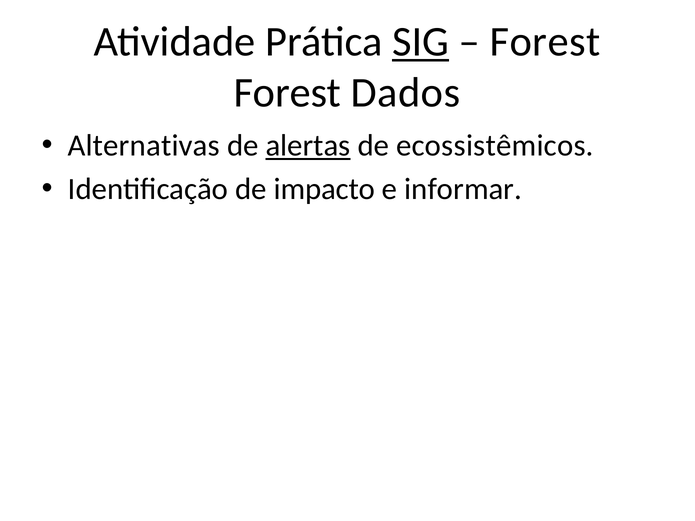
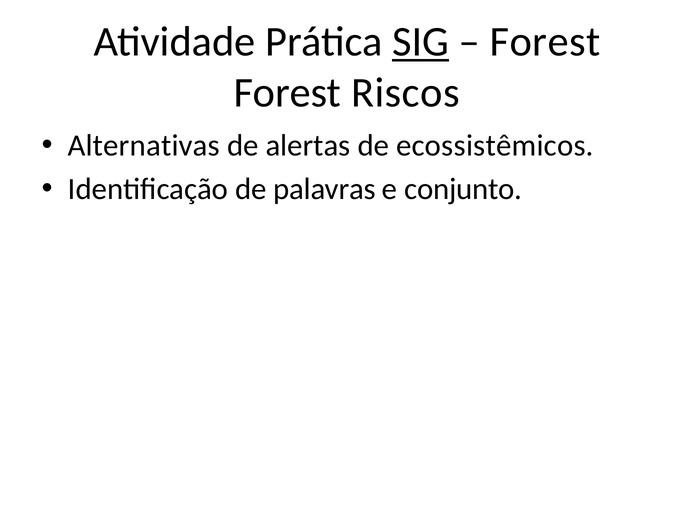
Dados: Dados -> Riscos (406, 93)
alertas underline: present -> none (308, 146)
impacto: impacto -> palavras (324, 189)
informar: informar -> conjunto (463, 189)
